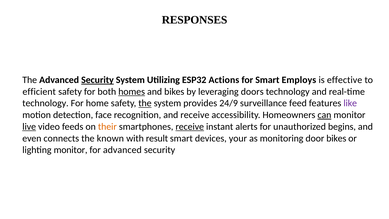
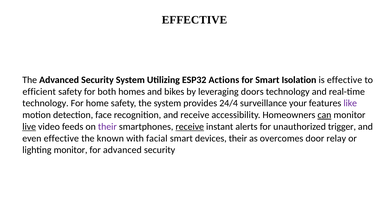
RESPONSES: RESPONSES -> EFFECTIVE (194, 20)
Security underline: present -> none (97, 80)
Employs: Employs -> Isolation (299, 80)
homes underline: present -> none (132, 92)
the underline: present -> none (145, 103)
24/9: 24/9 -> 24/4 (229, 103)
feed: feed -> your (298, 103)
their colour: orange -> purple (107, 127)
begins: begins -> trigger (342, 127)
even connects: connects -> effective (61, 138)
result: result -> facial (157, 138)
devices your: your -> their (238, 138)
monitoring: monitoring -> overcomes (282, 138)
door bikes: bikes -> relay (336, 138)
